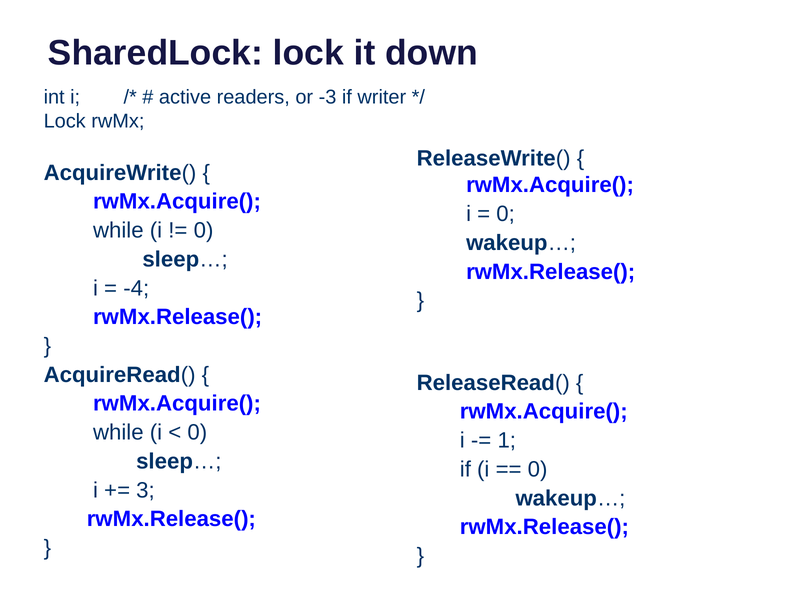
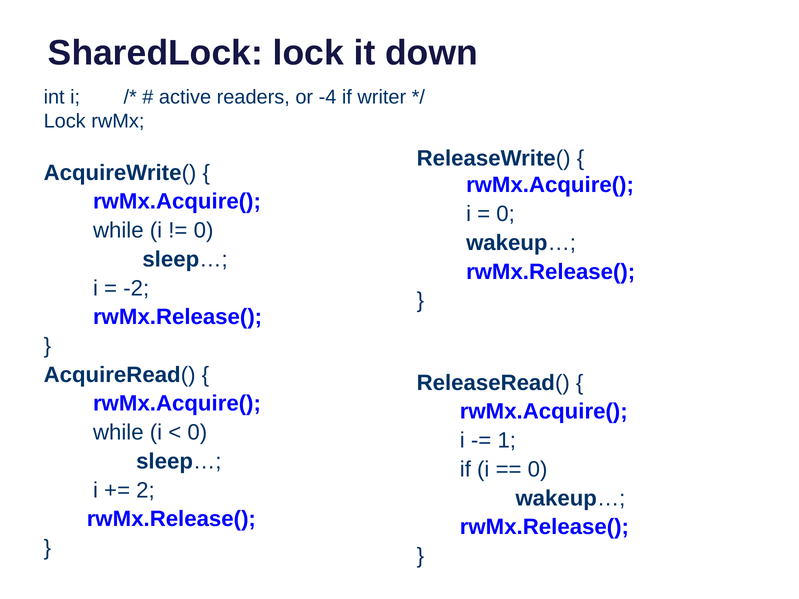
-3: -3 -> -4 (328, 97)
-4: -4 -> -2 (136, 288)
3: 3 -> 2 (145, 490)
